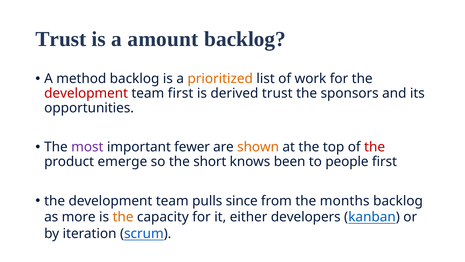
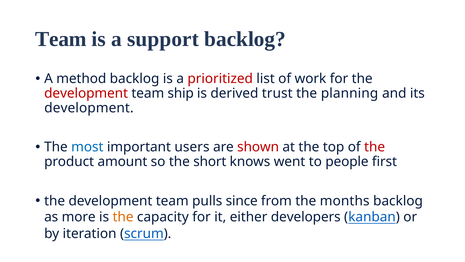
Trust: Trust -> Team (61, 39)
amount: amount -> support (163, 39)
prioritized colour: orange -> red (220, 79)
team first: first -> ship (181, 93)
sponsors: sponsors -> planning (350, 93)
opportunities: opportunities -> development (89, 108)
most colour: purple -> blue (87, 147)
fewer: fewer -> users (192, 147)
shown colour: orange -> red (258, 147)
emerge: emerge -> amount (122, 162)
been: been -> went (290, 162)
